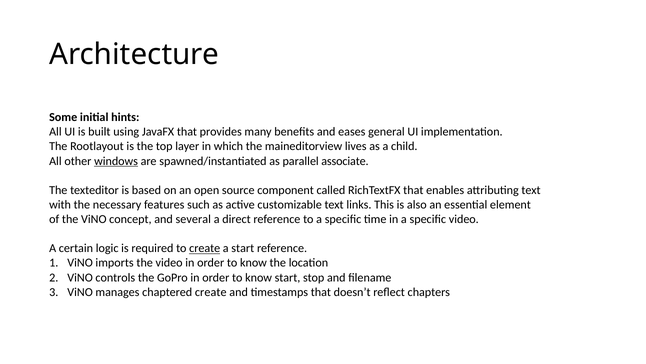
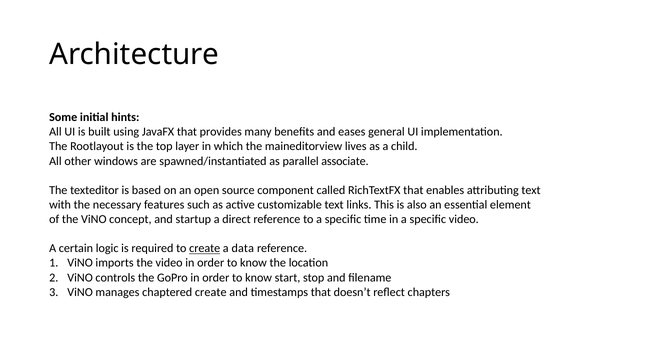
windows underline: present -> none (116, 161)
several: several -> startup (193, 219)
a start: start -> data (243, 248)
